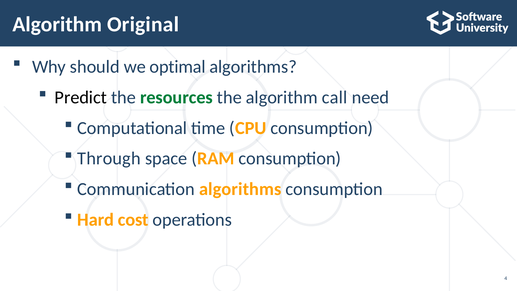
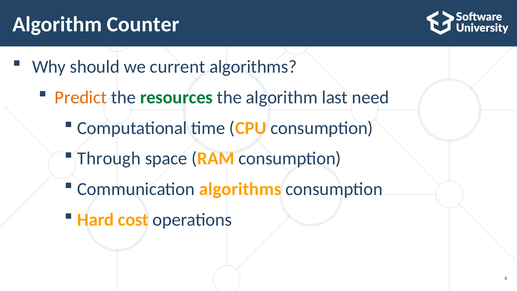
Original: Original -> Counter (143, 24)
optimal: optimal -> current (178, 67)
Predict colour: black -> orange (81, 97)
call: call -> last (335, 97)
